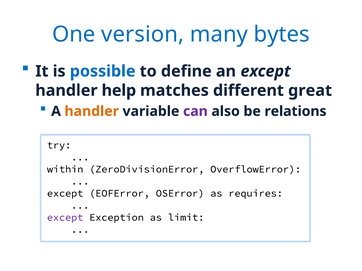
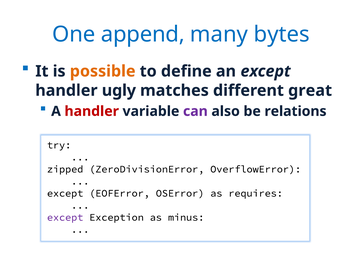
version: version -> append (143, 34)
possible colour: blue -> orange (103, 71)
help: help -> ugly (119, 91)
handler colour: orange -> red (92, 111)
within: within -> zipped (65, 169)
limit: limit -> minus (186, 218)
